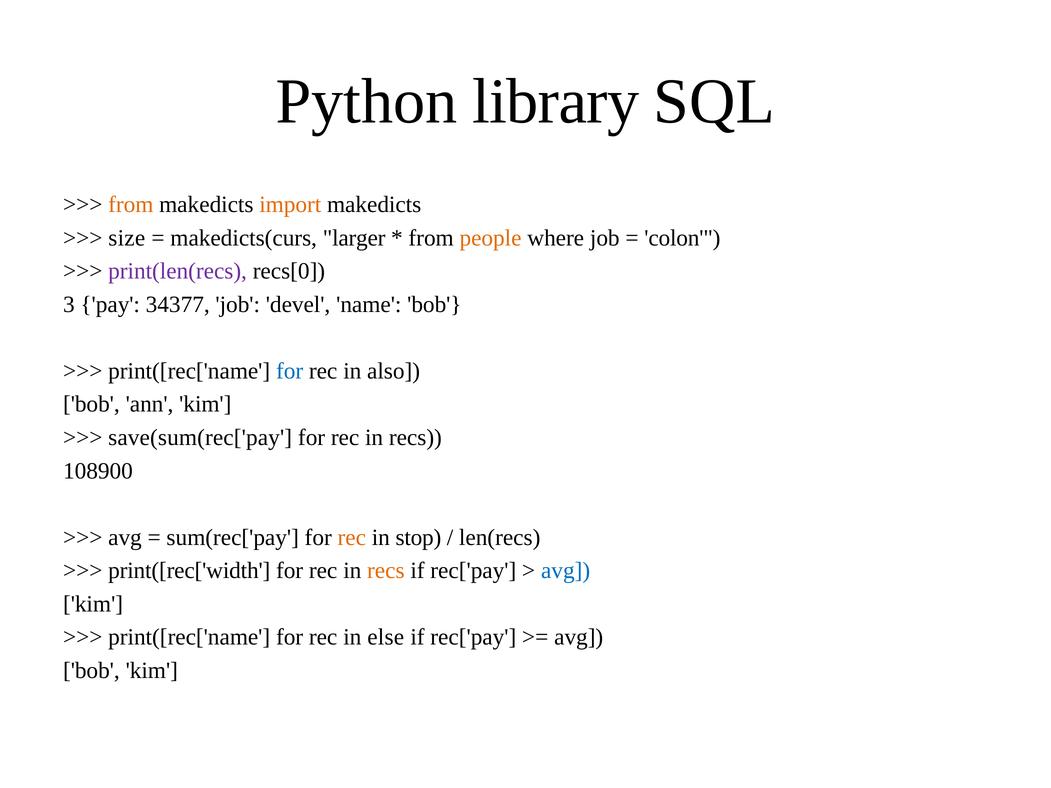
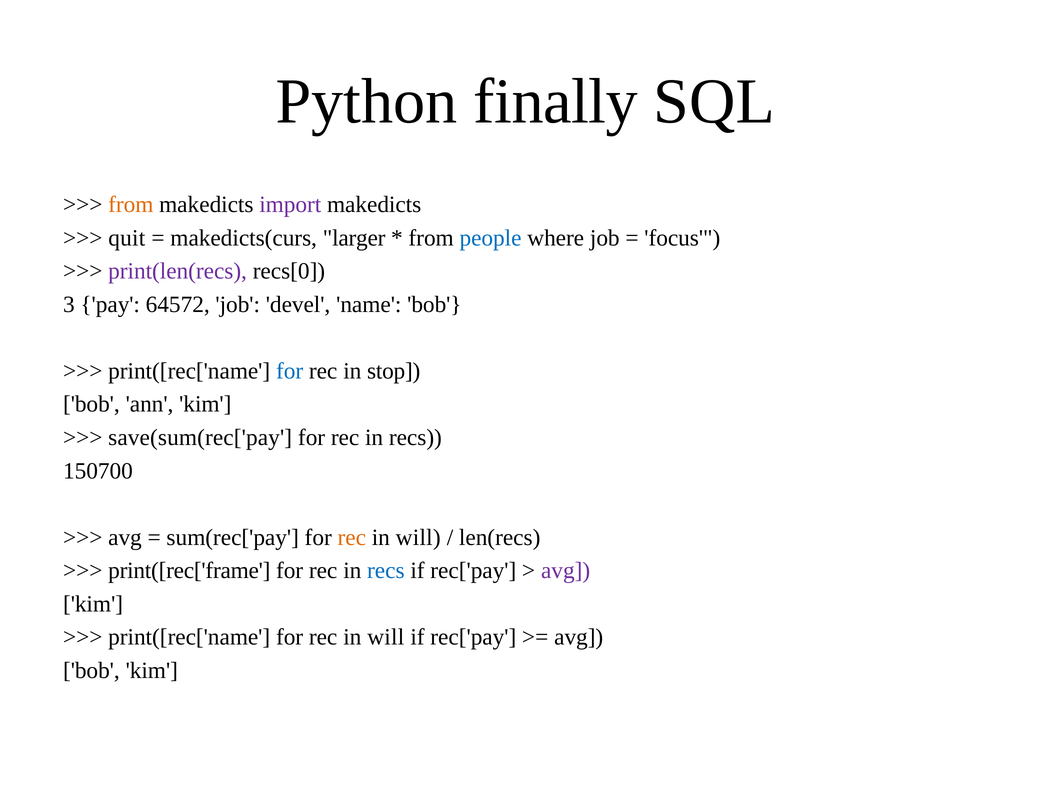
library: library -> finally (556, 102)
import colour: orange -> purple (290, 205)
size: size -> quit (127, 238)
people colour: orange -> blue (491, 238)
colon: colon -> focus (682, 238)
34377: 34377 -> 64572 (178, 305)
also: also -> stop (394, 371)
108900: 108900 -> 150700 (98, 471)
stop: stop -> will (418, 537)
print([rec['width: print([rec['width -> print([rec['frame (189, 571)
recs colour: orange -> blue (386, 571)
avg colour: blue -> purple (566, 571)
else: else -> will (386, 637)
